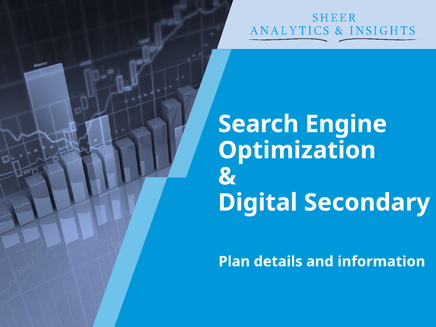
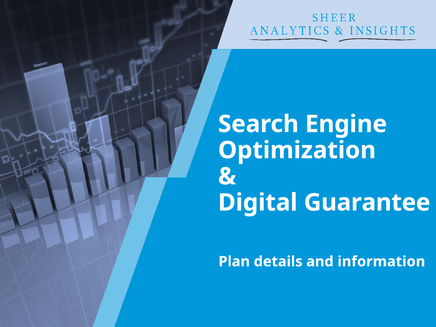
Secondary: Secondary -> Guarantee (367, 203)
